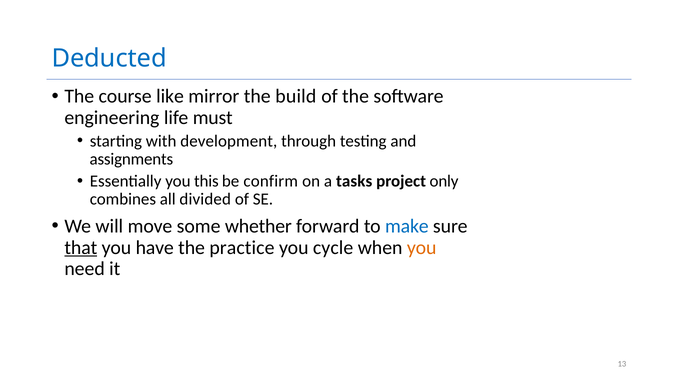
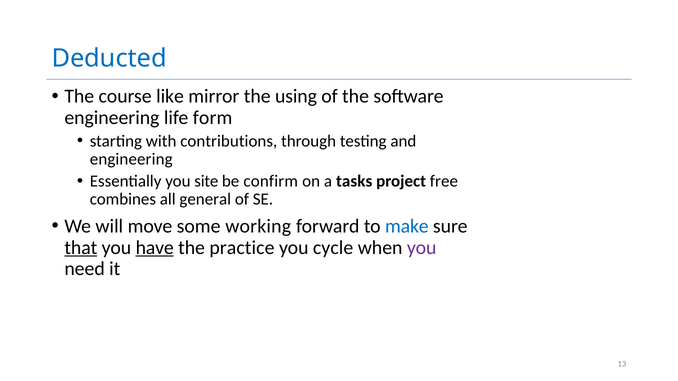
build: build -> using (296, 96)
must: must -> form (213, 118)
development: development -> contributions (229, 141)
assignments: assignments -> engineering (131, 159)
this: this -> site (206, 181)
only: only -> free (444, 181)
divided: divided -> general (205, 200)
whether: whether -> working (258, 226)
have underline: none -> present (155, 248)
you colour: orange -> purple (422, 248)
